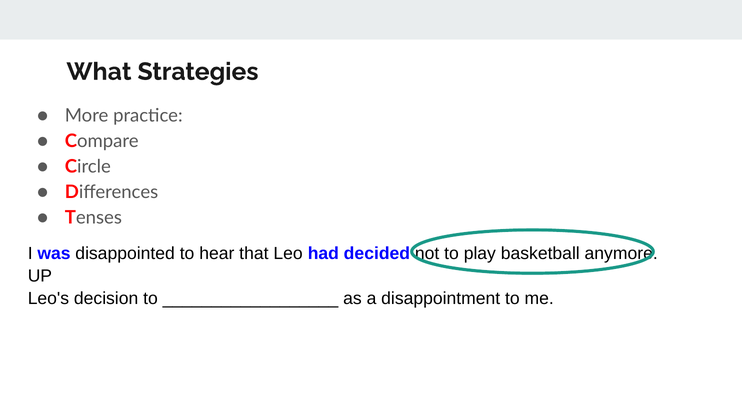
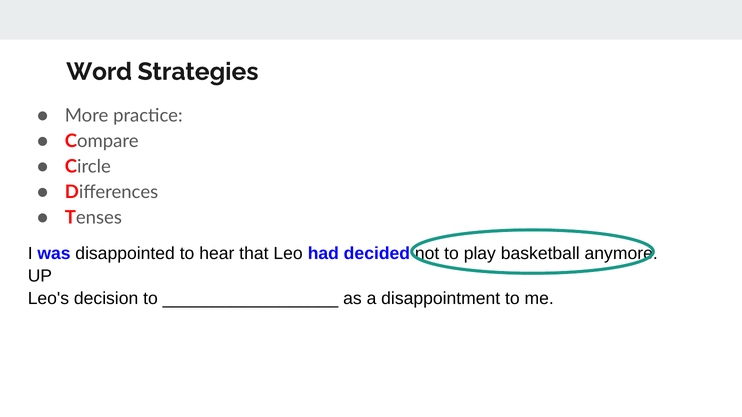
What: What -> Word (99, 72)
